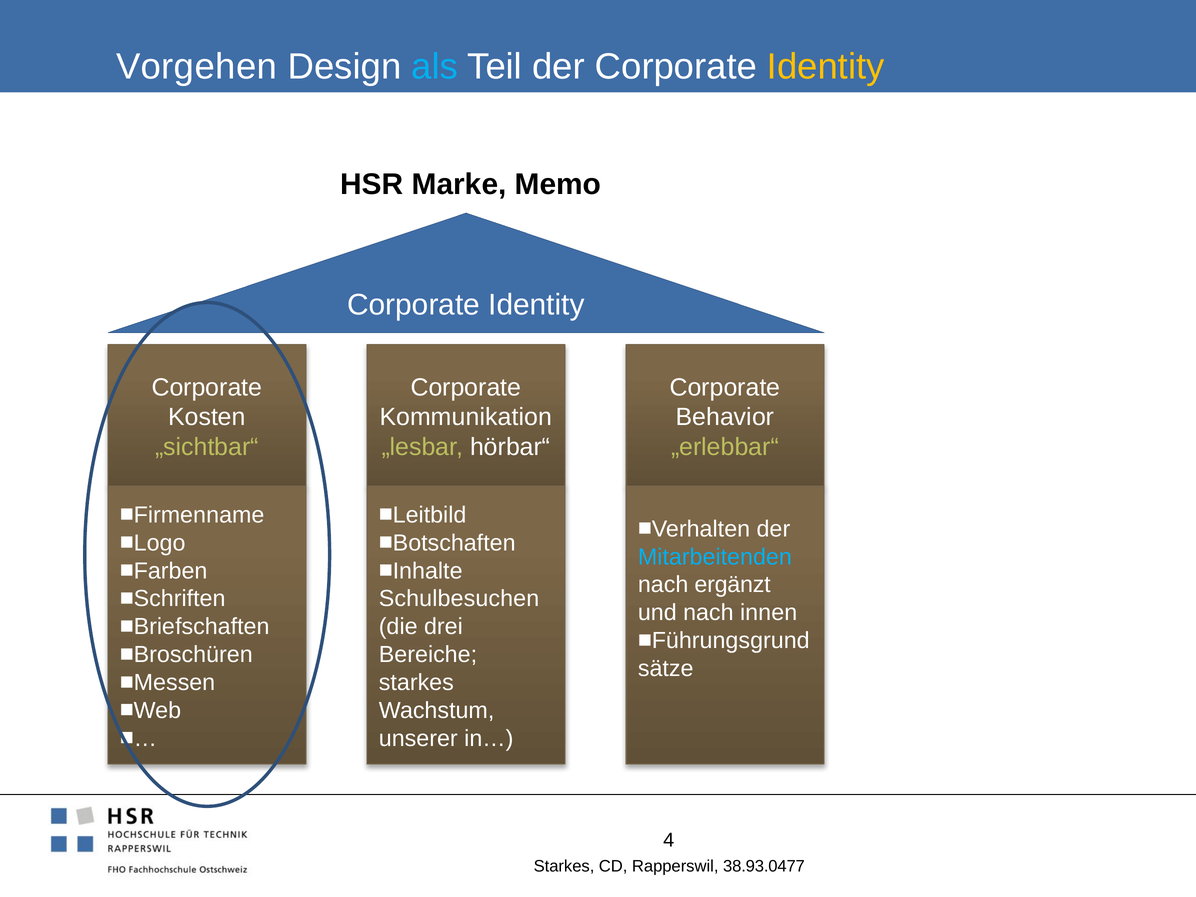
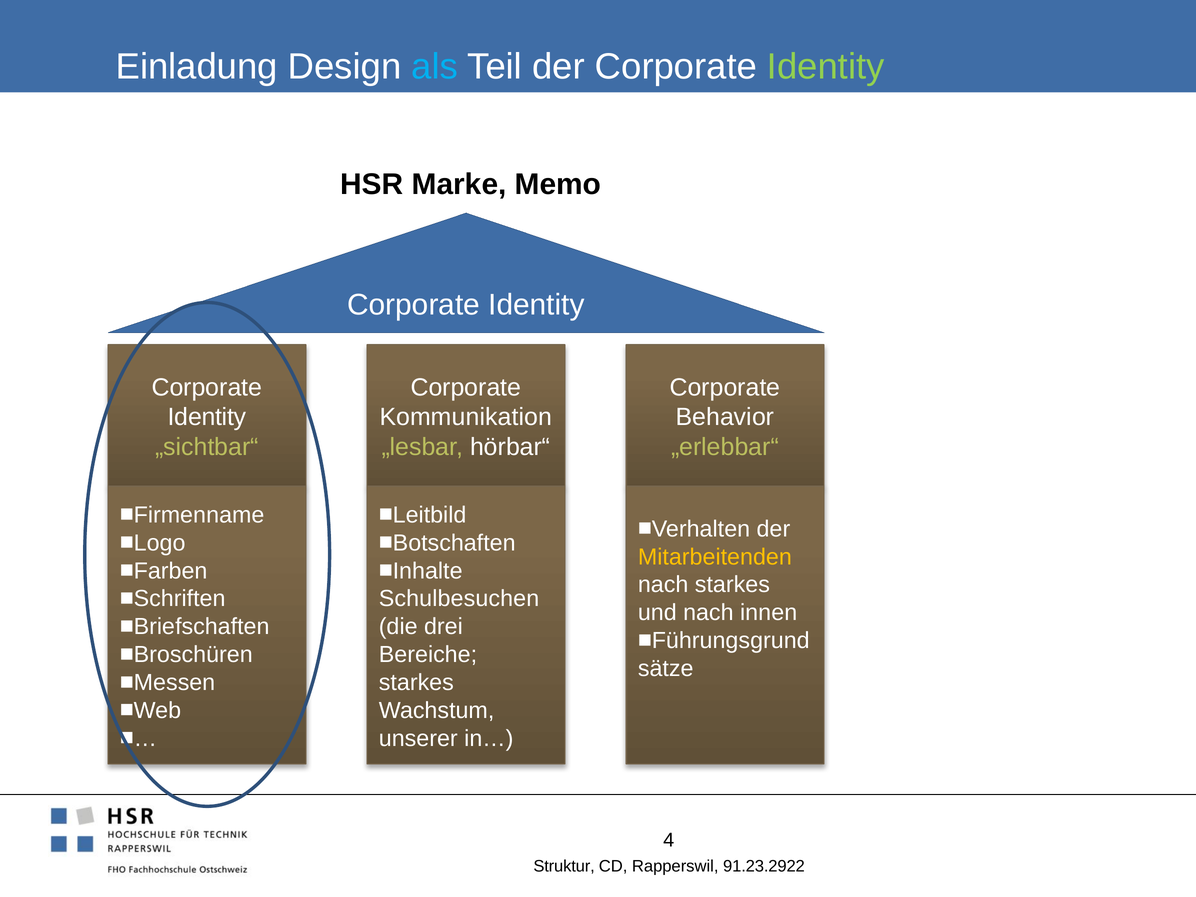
Vorgehen: Vorgehen -> Einladung (197, 67)
Identity colour: yellow -> light green (826, 67)
Kosten: Kosten -> Identity (207, 417)
Mitarbeitenden colour: light blue -> yellow (715, 557)
nach ergänzt: ergänzt -> starkes (732, 585)
Starkes: Starkes -> Struktur (564, 866)
38.93.0477: 38.93.0477 -> 91.23.2922 (764, 866)
